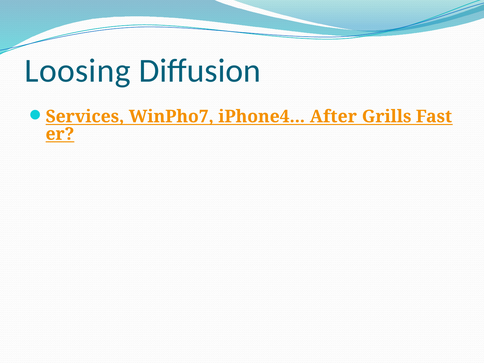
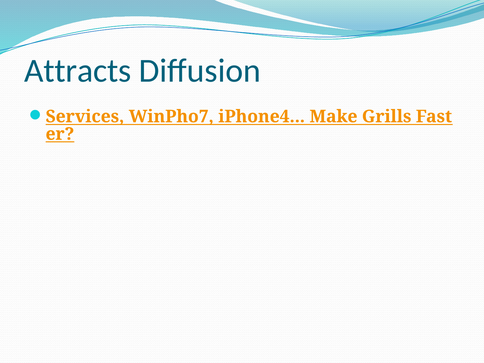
Loosing: Loosing -> Attracts (78, 71)
After: After -> Make (333, 117)
